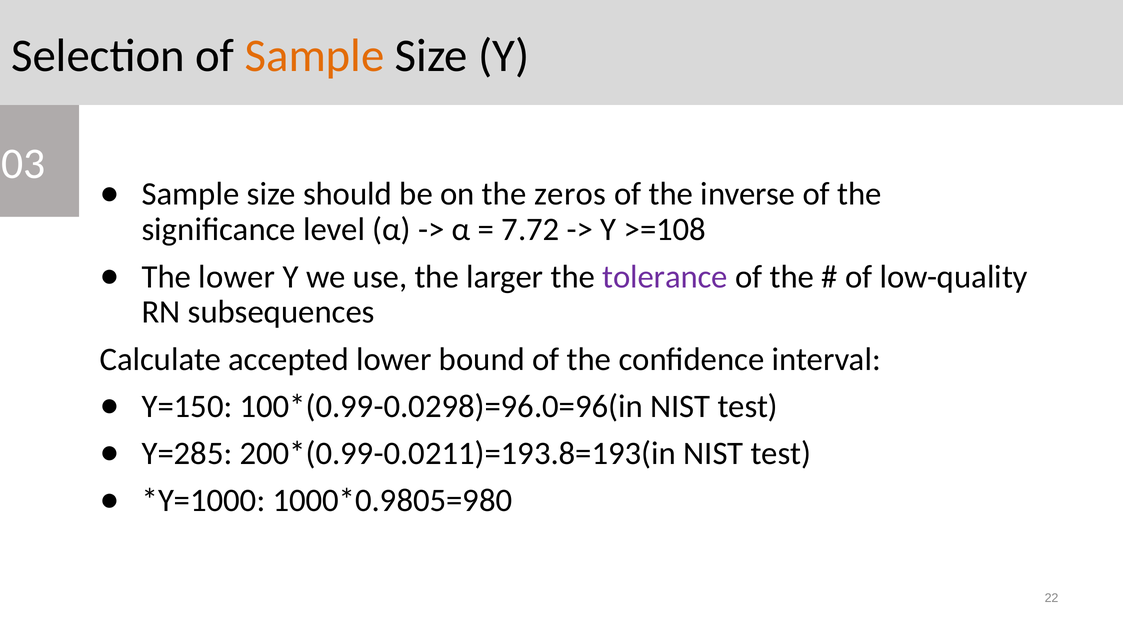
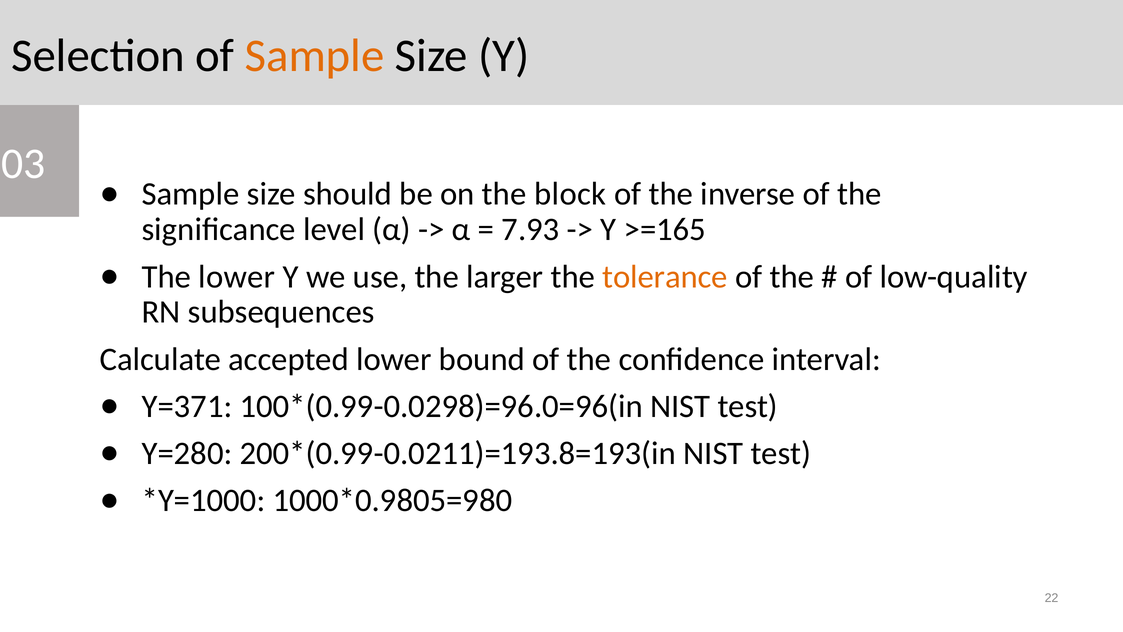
zeros: zeros -> block (570, 194)
7.72: 7.72 -> 7.93 (530, 229)
>=108: >=108 -> >=165 (665, 229)
tolerance colour: purple -> orange (665, 277)
Y=150: Y=150 -> Y=371 (187, 406)
Y=285: Y=285 -> Y=280 (187, 453)
